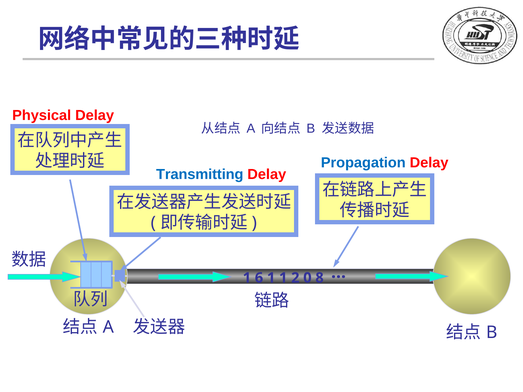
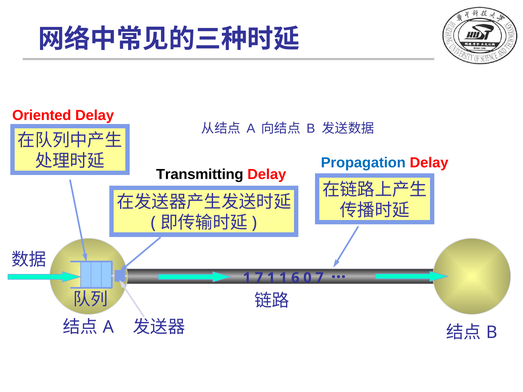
Physical: Physical -> Oriented (42, 116)
Transmitting colour: blue -> black (200, 174)
1 6: 6 -> 7 (259, 278)
2: 2 -> 6 (295, 278)
0 8: 8 -> 7 (320, 278)
